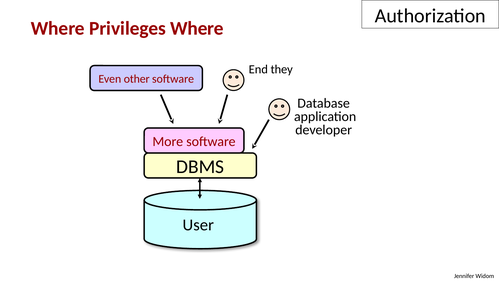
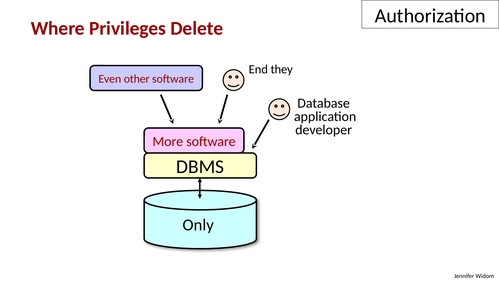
Privileges Where: Where -> Delete (197, 28)
User: User -> Only (198, 225)
